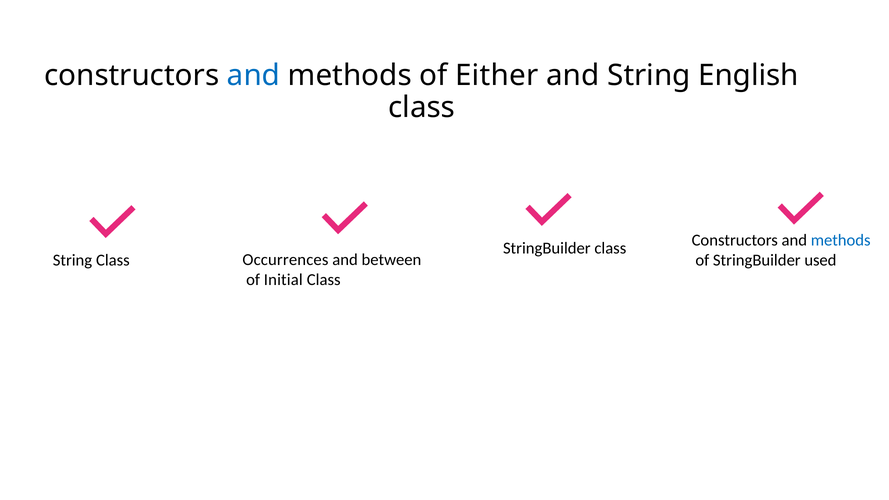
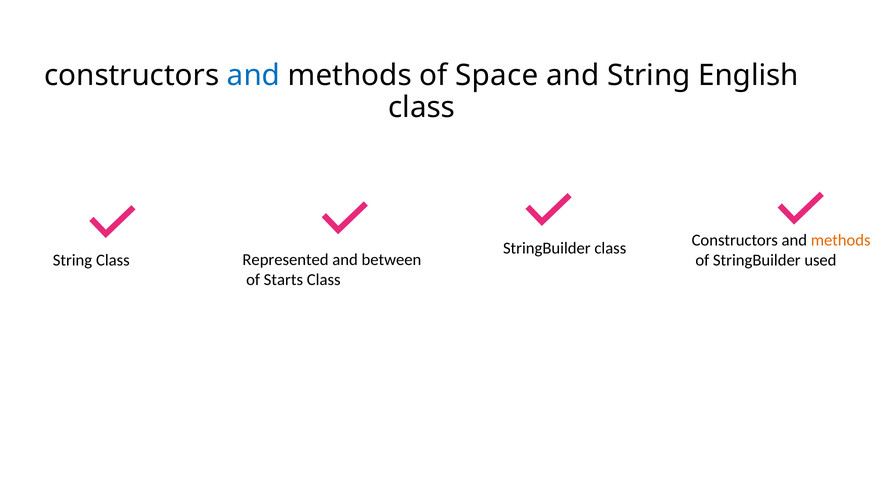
Either: Either -> Space (497, 75)
methods colour: blue -> orange (841, 240)
Occurrences: Occurrences -> Represented (286, 260)
Initial: Initial -> Starts (283, 280)
